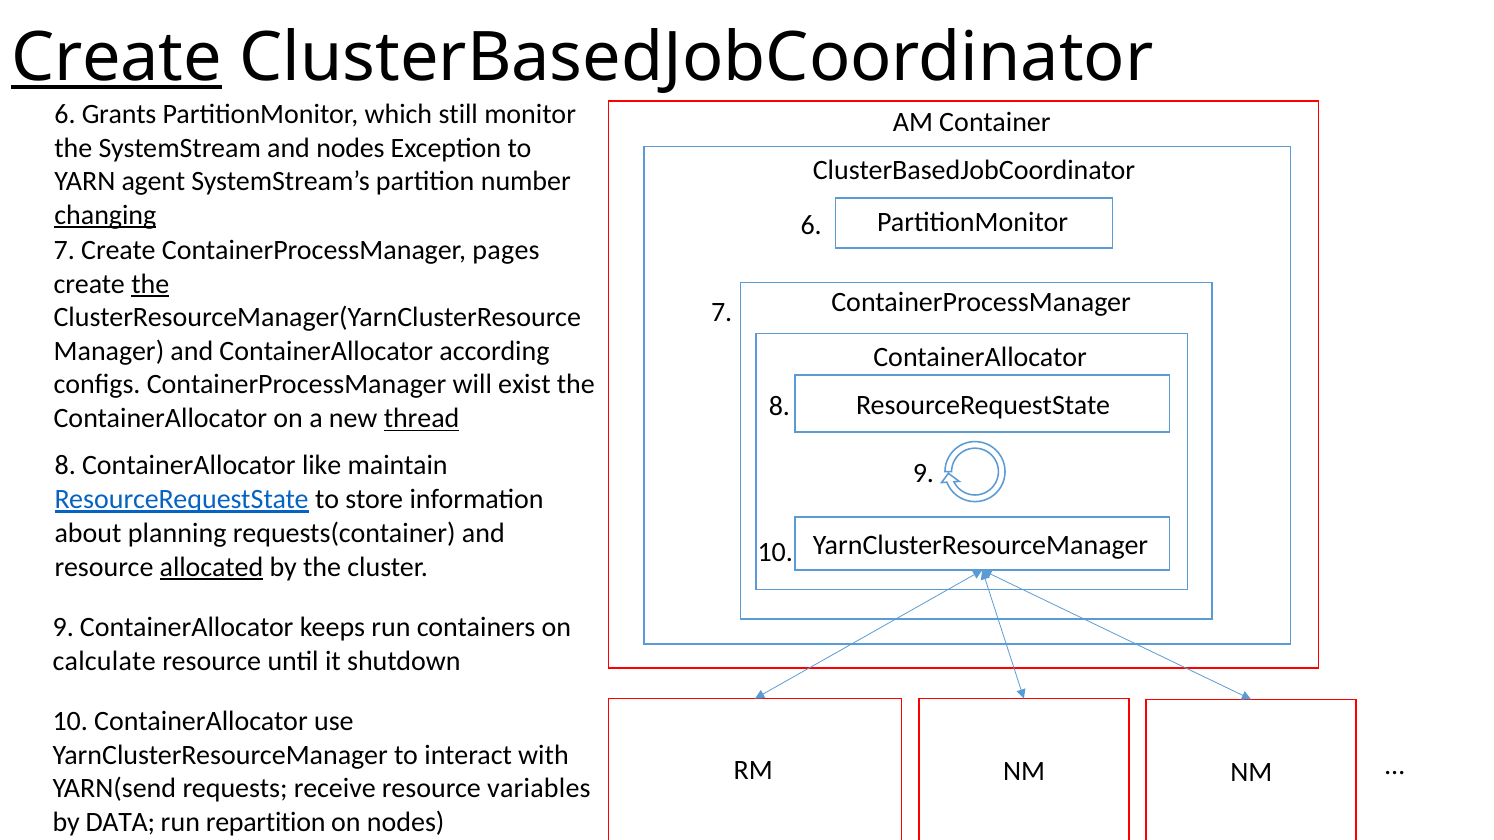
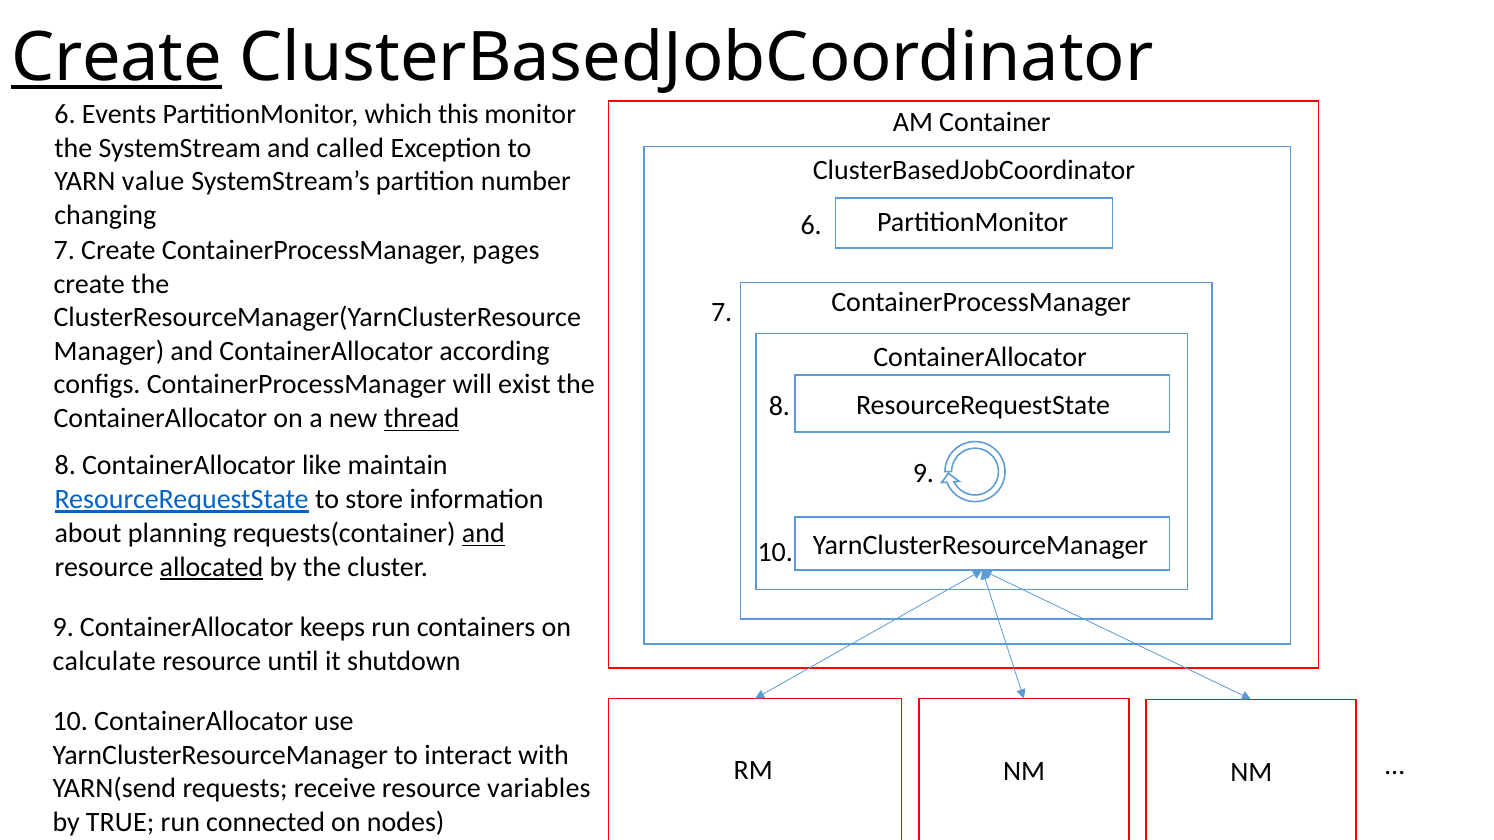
Grants: Grants -> Events (119, 114)
still: still -> this (458, 114)
and nodes: nodes -> called (350, 148)
agent: agent -> value (153, 181)
changing underline: present -> none (105, 215)
the underline: present -> none (150, 284)
and underline: none -> present (483, 534)
DATA: DATA -> TRUE (120, 823)
repartition: repartition -> connected (266, 823)
